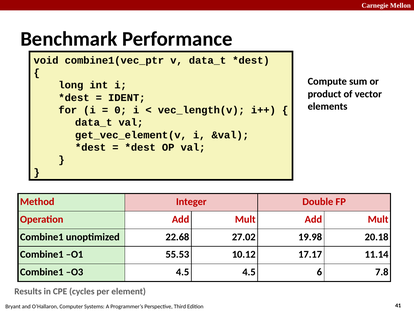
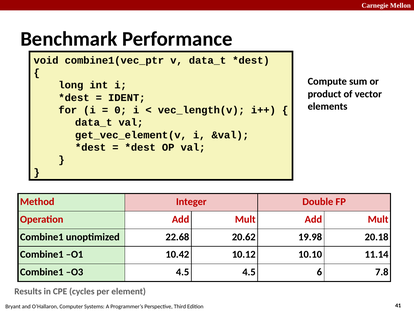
27.02: 27.02 -> 20.62 (244, 237)
55.53: 55.53 -> 10.42 (177, 254)
17.17: 17.17 -> 10.10 (310, 254)
